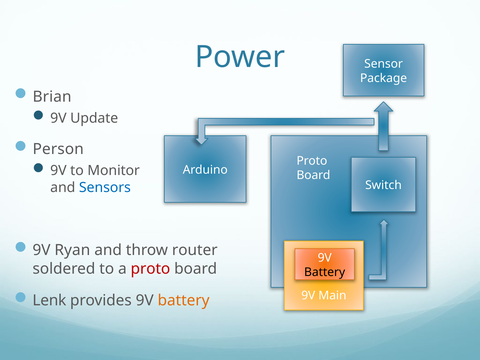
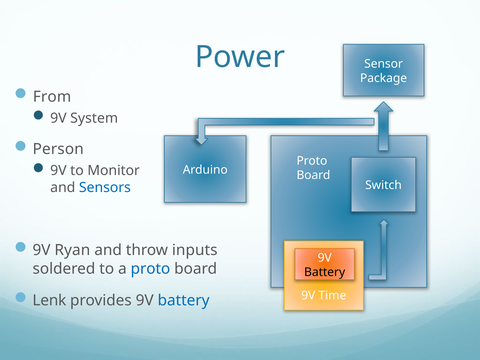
Brian: Brian -> From (52, 97)
Update: Update -> System (94, 118)
router: router -> inputs (195, 250)
proto colour: red -> blue (150, 269)
battery colour: orange -> blue (184, 300)
Main: Main -> Time (332, 296)
